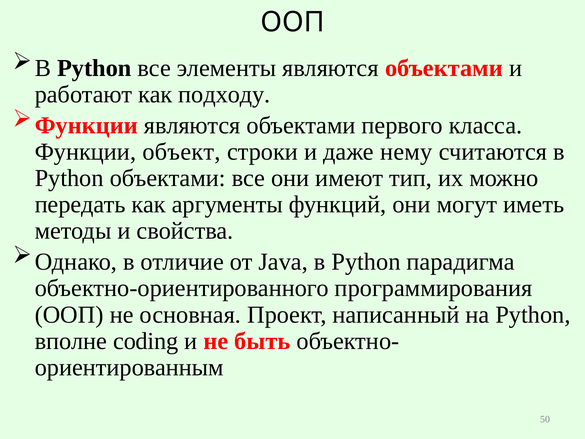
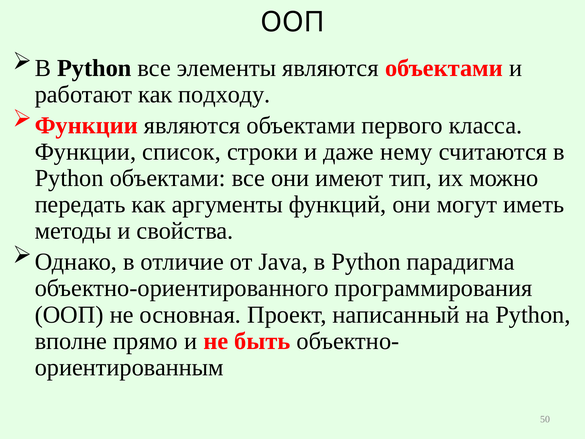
объект: объект -> список (182, 152)
coding: coding -> прямо (145, 341)
